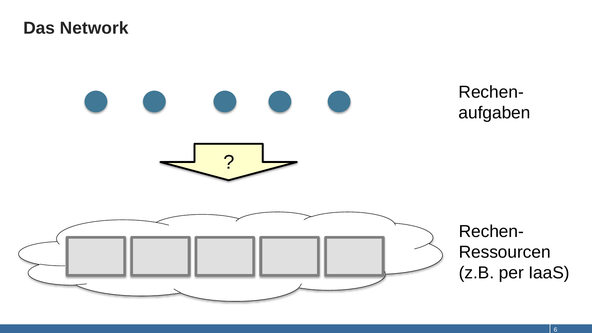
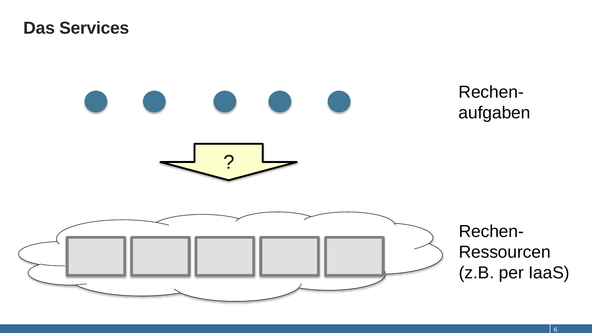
Network: Network -> Services (94, 28)
